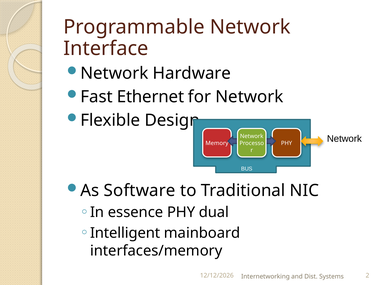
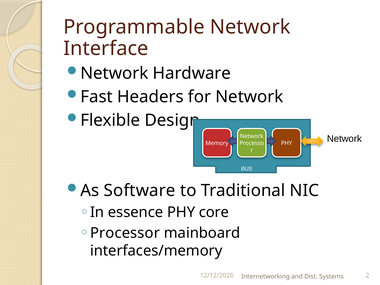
Ethernet: Ethernet -> Headers (150, 97)
dual: dual -> core (214, 212)
Intelligent: Intelligent -> Processor (125, 233)
